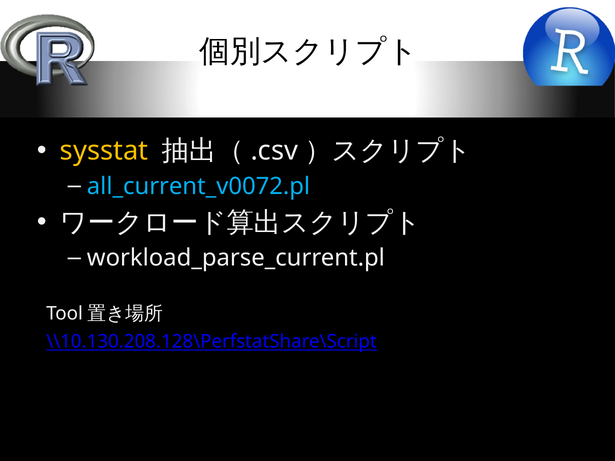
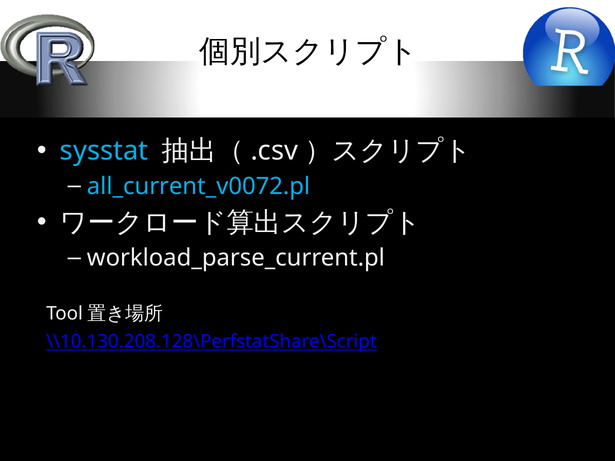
sysstat colour: yellow -> light blue (104, 151)
